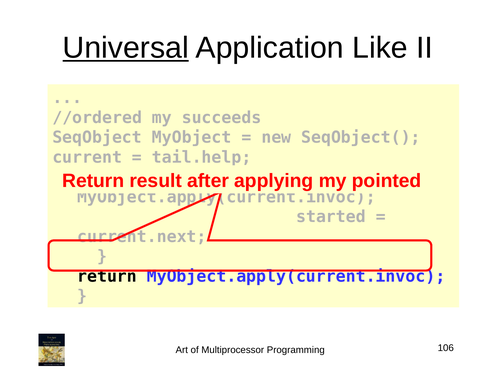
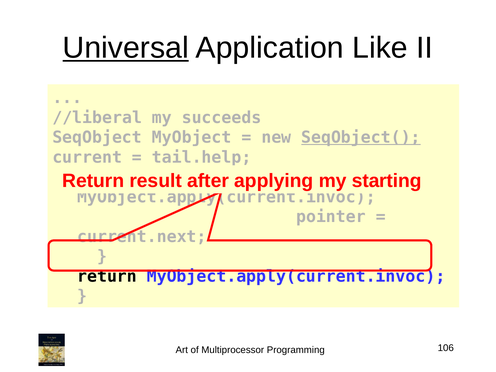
//ordered: //ordered -> //liberal (97, 118)
SeqObject( underline: none -> present (361, 137)
pointed: pointed -> starting (387, 181)
started: started -> pointer (331, 217)
